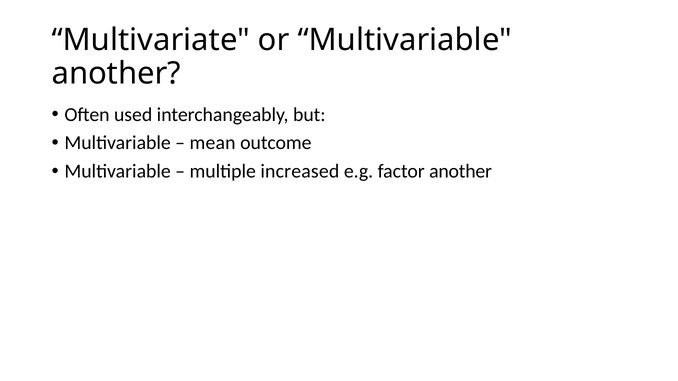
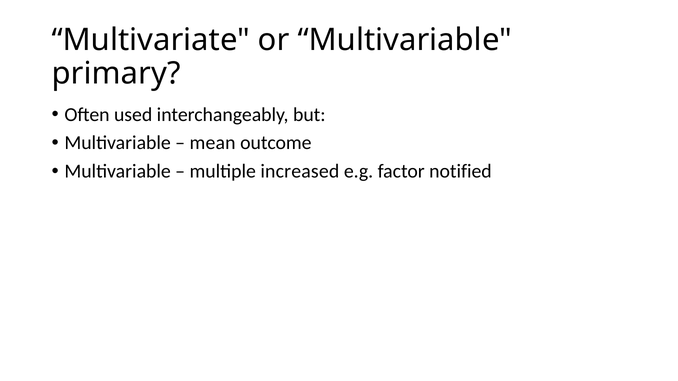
another: another -> primary (116, 74)
factor another: another -> notified (460, 171)
